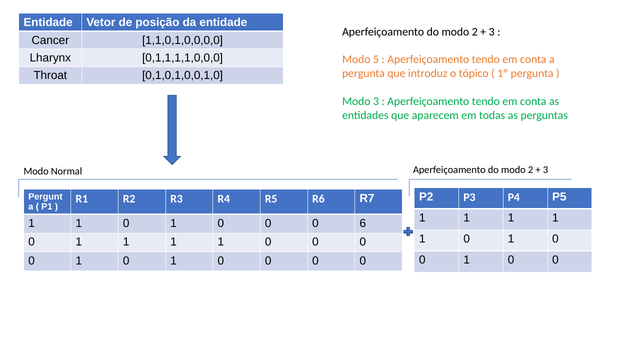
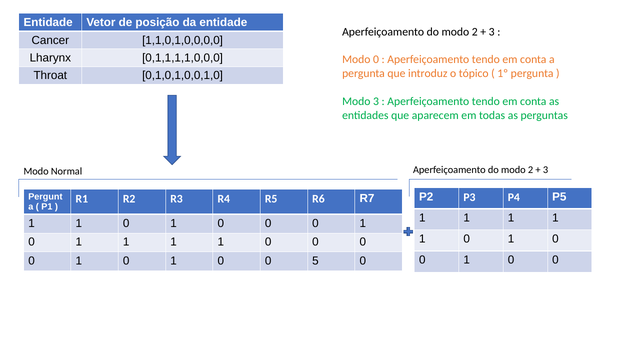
Modo 5: 5 -> 0 (376, 60)
6: 6 -> 1 (363, 223)
0: 0 -> 5 (315, 261)
